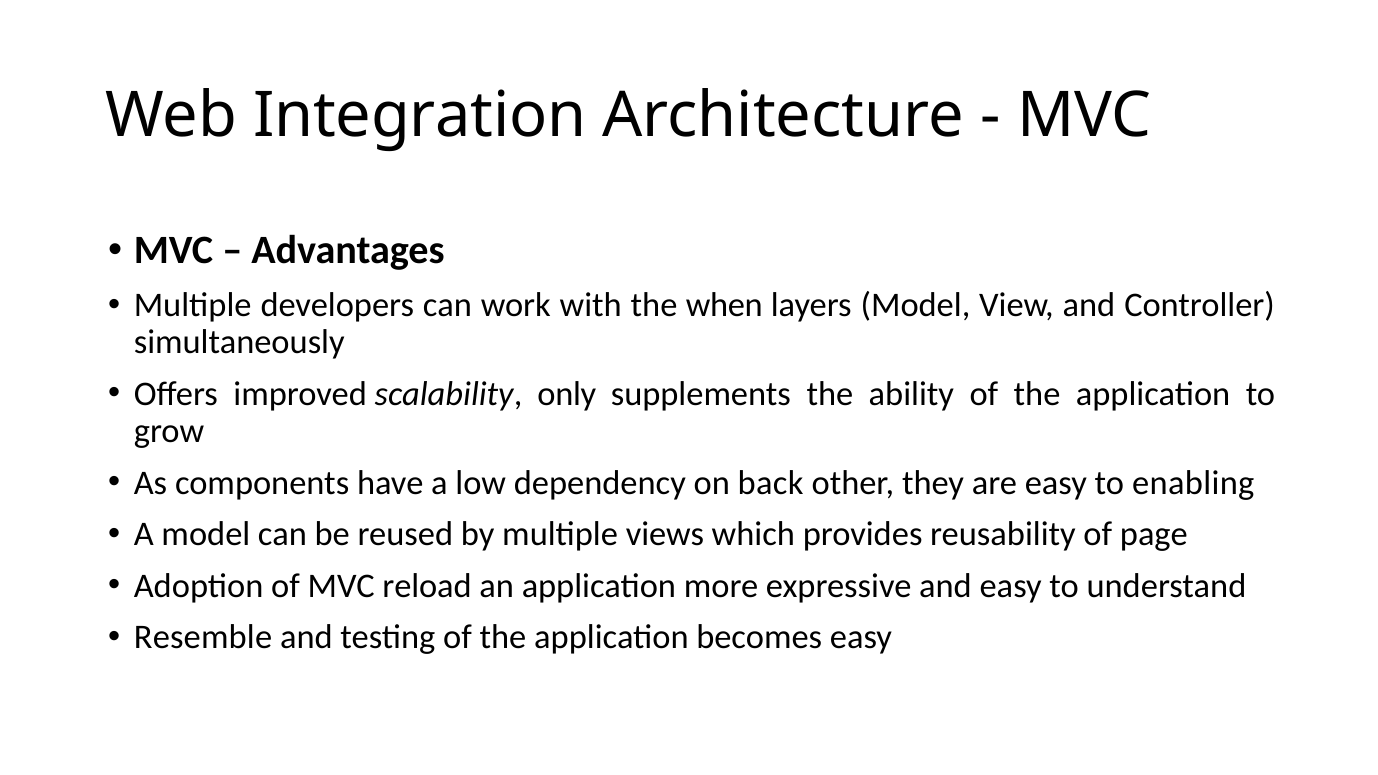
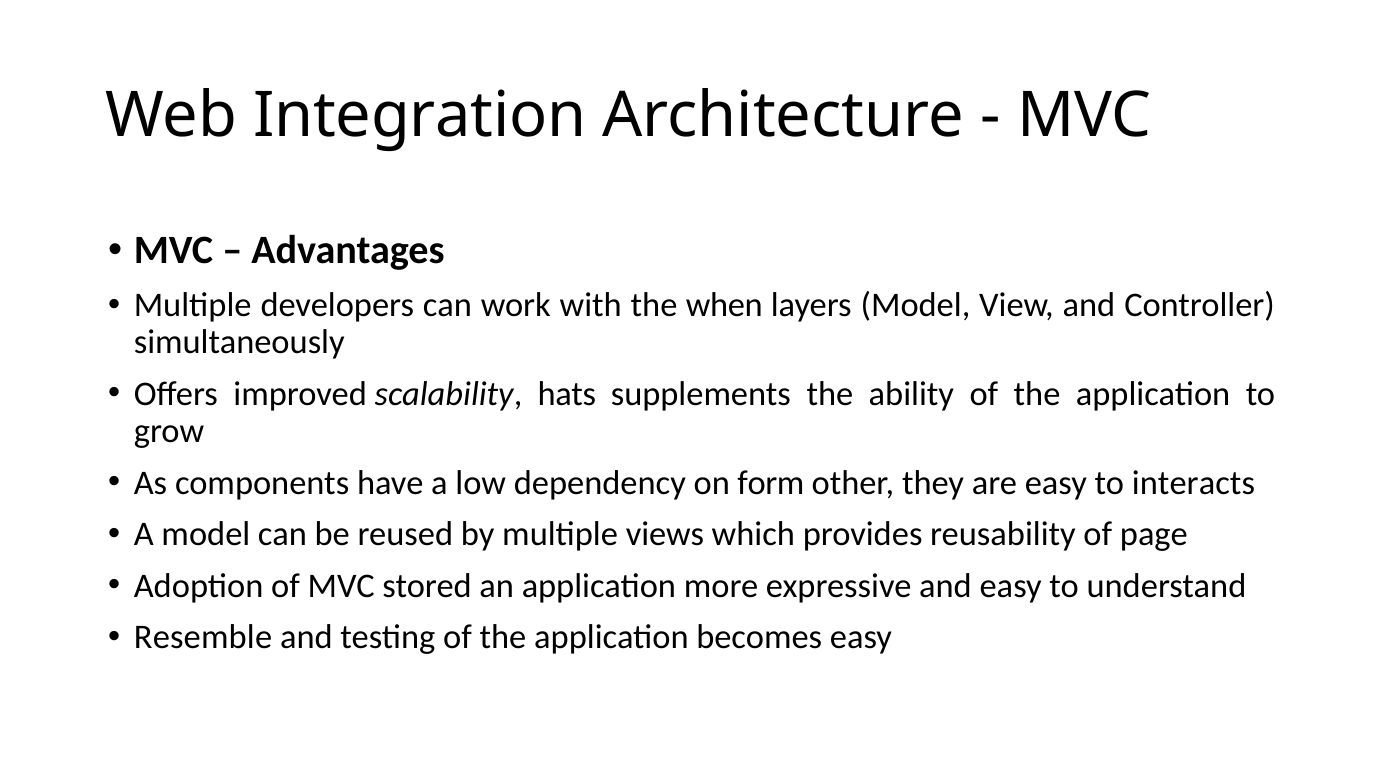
only: only -> hats (567, 394)
back: back -> form (771, 483)
enabling: enabling -> interacts (1193, 483)
reload: reload -> stored (427, 586)
